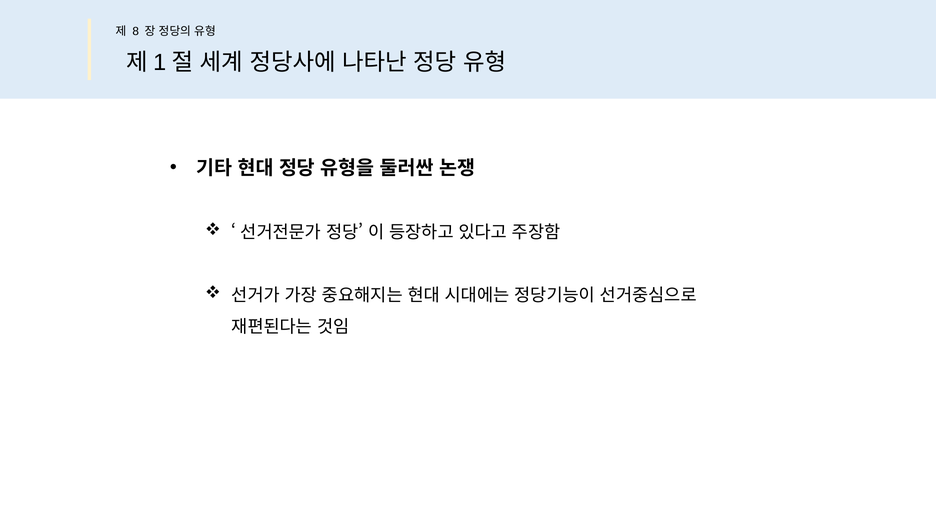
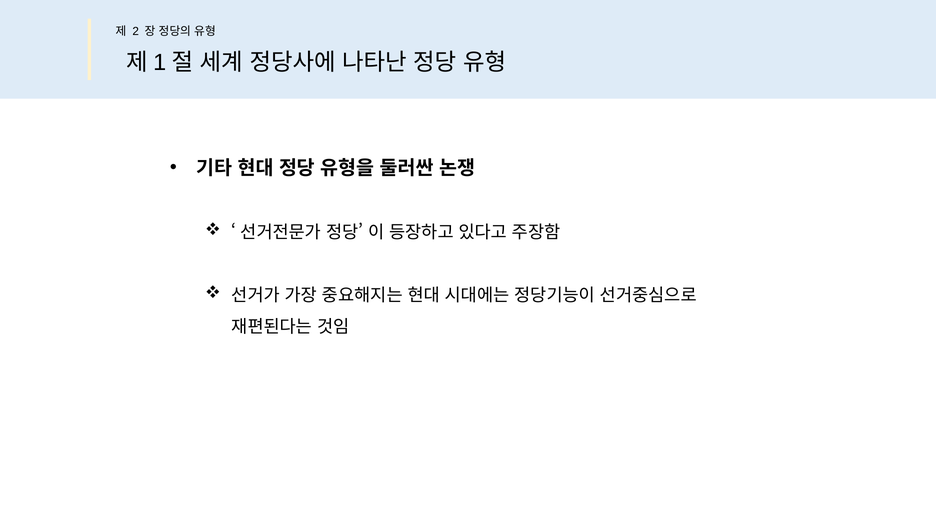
8: 8 -> 2 (136, 31)
